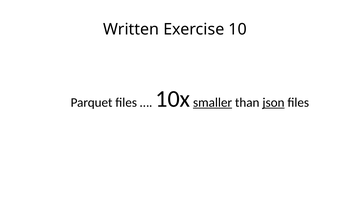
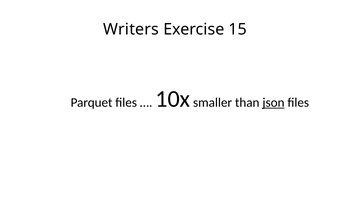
Written: Written -> Writers (131, 29)
10: 10 -> 15 (238, 29)
smaller underline: present -> none (213, 102)
